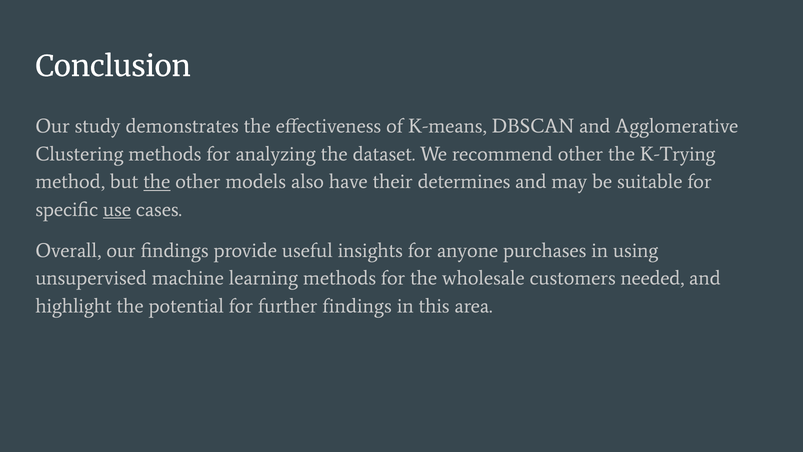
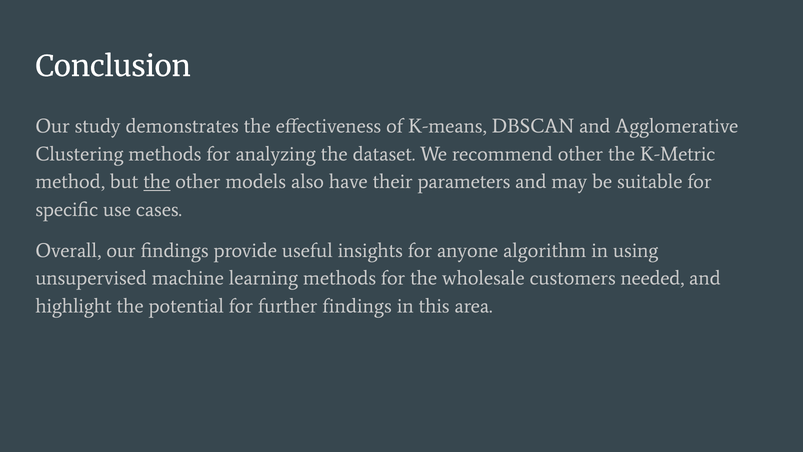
K-Trying: K-Trying -> K-Metric (678, 154)
determines: determines -> parameters (464, 182)
use underline: present -> none (117, 209)
purchases: purchases -> algorithm (545, 250)
